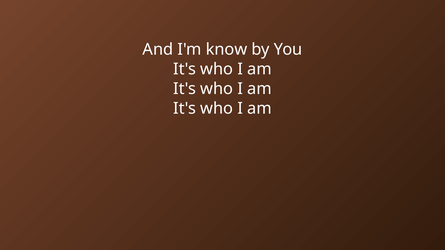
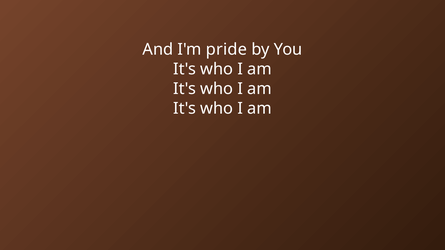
know: know -> pride (226, 50)
